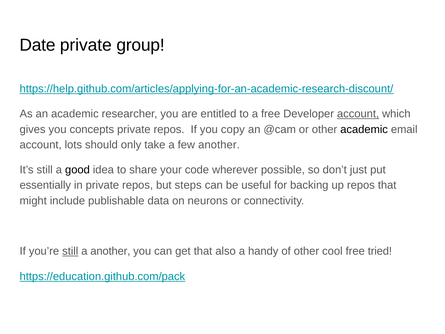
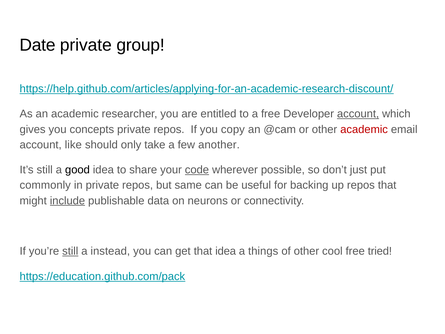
academic colour: black -> red (364, 129)
lots: lots -> like (73, 145)
code underline: none -> present (197, 170)
essentially: essentially -> commonly (45, 185)
steps: steps -> same (188, 185)
include underline: none -> present (67, 201)
a another: another -> instead (110, 251)
that also: also -> idea (226, 251)
handy: handy -> things (263, 251)
